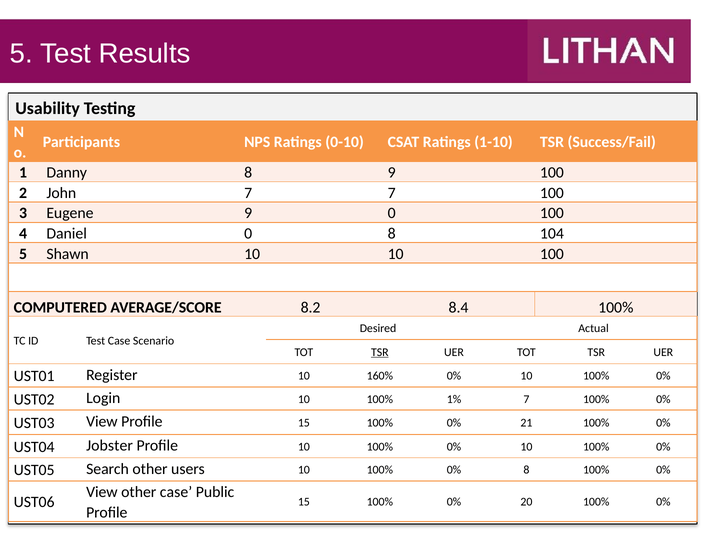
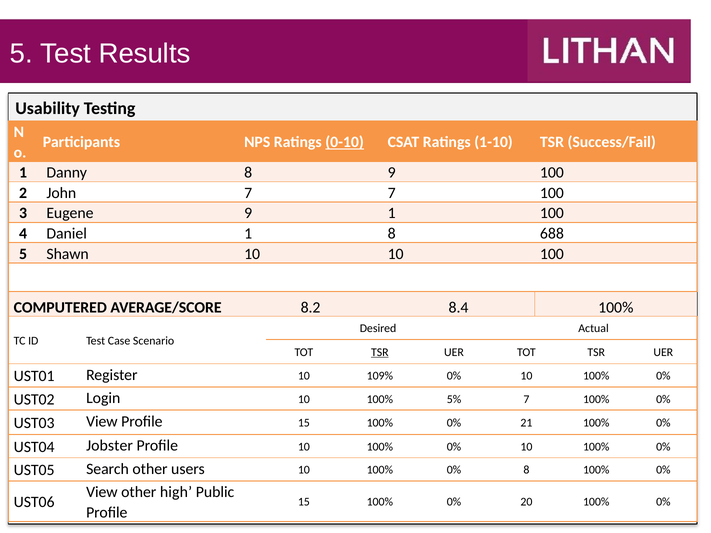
0-10 underline: none -> present (345, 142)
9 0: 0 -> 1 (392, 213)
Daniel 0: 0 -> 1 (248, 234)
104: 104 -> 688 (552, 234)
160%: 160% -> 109% (380, 376)
1%: 1% -> 5% (454, 399)
other case: case -> high (176, 492)
